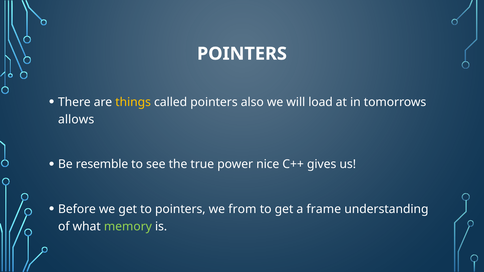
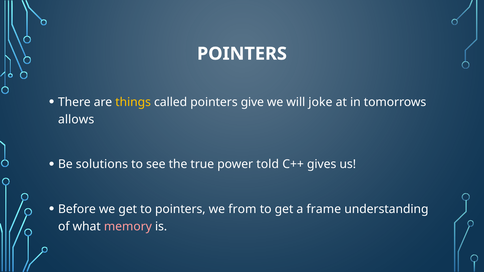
also: also -> give (252, 102)
load: load -> joke (320, 102)
resemble: resemble -> solutions (102, 164)
nice: nice -> told (268, 164)
memory colour: light green -> pink (128, 227)
